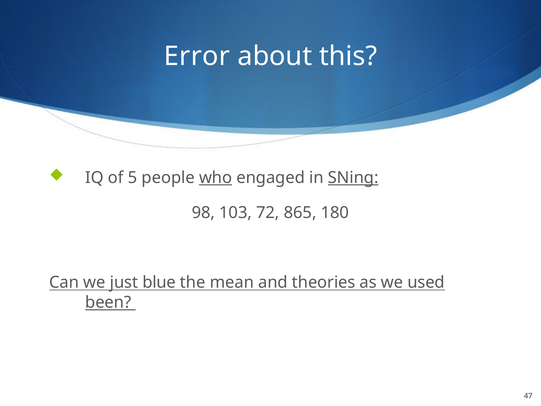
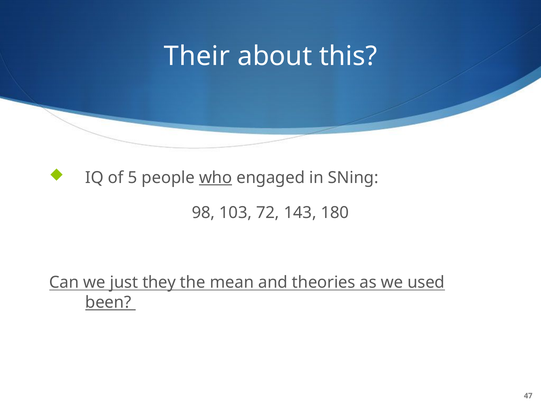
Error: Error -> Their (197, 56)
SNing underline: present -> none (353, 178)
865: 865 -> 143 (300, 213)
blue: blue -> they (159, 282)
